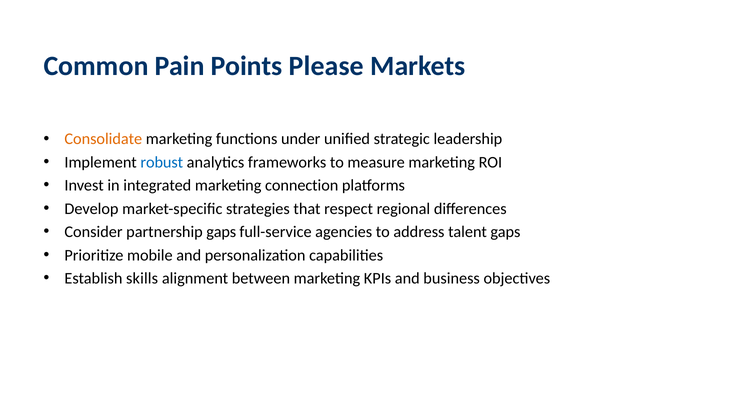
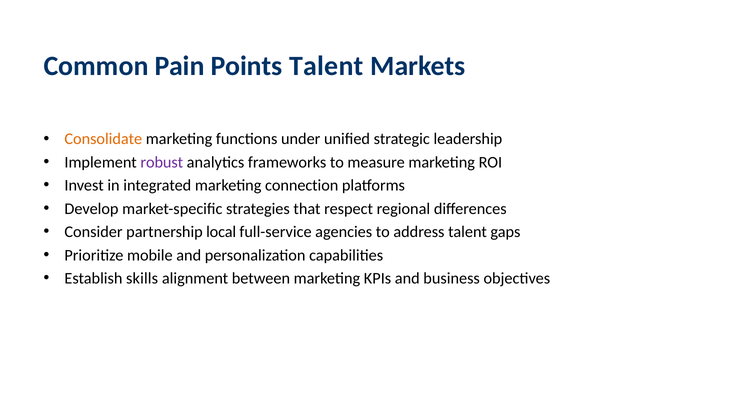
Points Please: Please -> Talent (326, 66)
robust colour: blue -> purple (162, 162)
partnership gaps: gaps -> local (221, 232)
